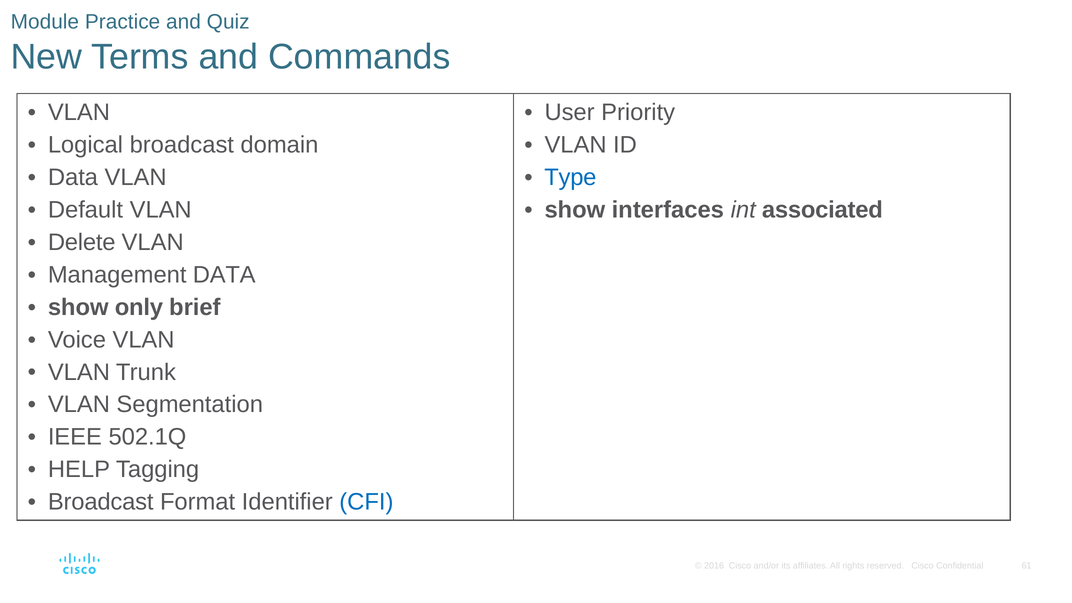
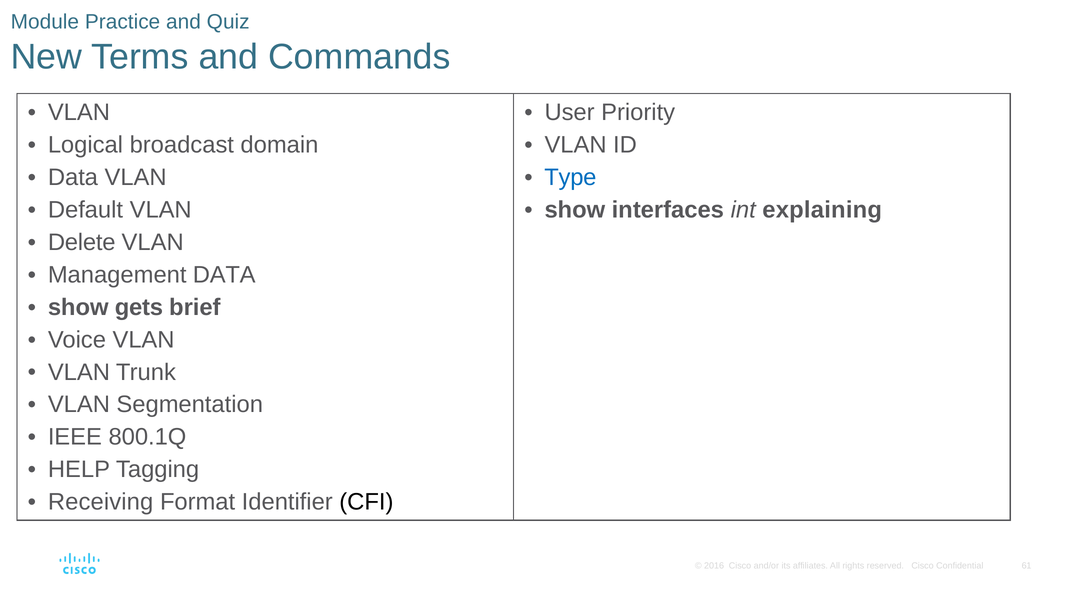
associated: associated -> explaining (822, 210)
only: only -> gets (139, 307)
502.1Q: 502.1Q -> 800.1Q (147, 437)
Broadcast: Broadcast -> Receiving (101, 502)
CFI colour: blue -> black (366, 502)
